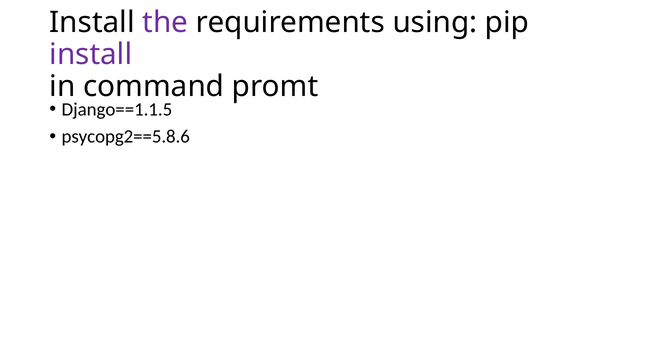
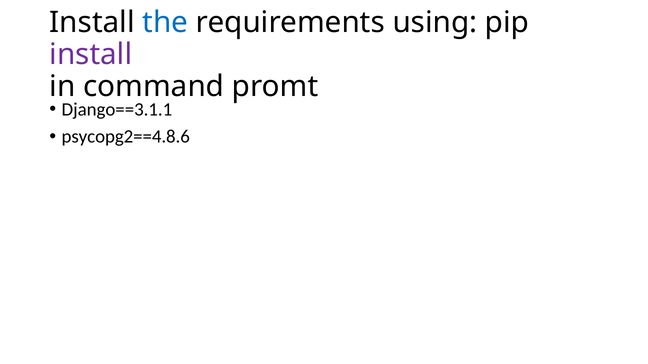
the colour: purple -> blue (165, 22)
Django==1.1.5: Django==1.1.5 -> Django==3.1.1 (117, 110)
psycopg2==5.8.6: psycopg2==5.8.6 -> psycopg2==4.8.6 (126, 137)
